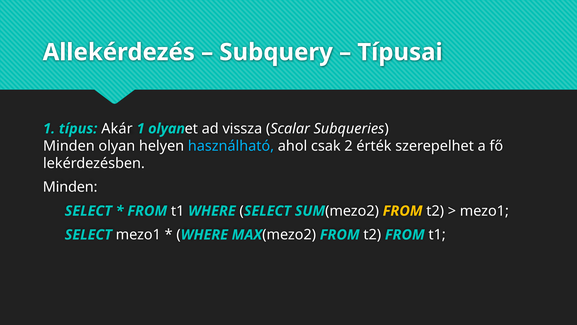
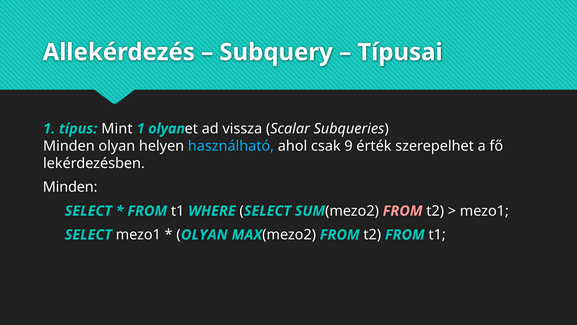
Akár: Akár -> Mint (117, 128)
2: 2 -> 9 (349, 146)
FROM colour: yellow -> pink (403, 211)
WHERE: WHERE -> OLYAN (204, 234)
